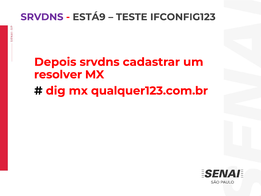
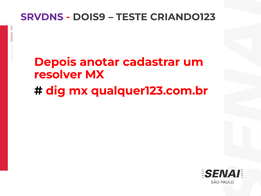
ESTÁ9: ESTÁ9 -> DOIS9 (89, 17)
IFCONFIG123: IFCONFIG123 -> CRIANDO123 (183, 17)
Depois srvdns: srvdns -> anotar (100, 62)
